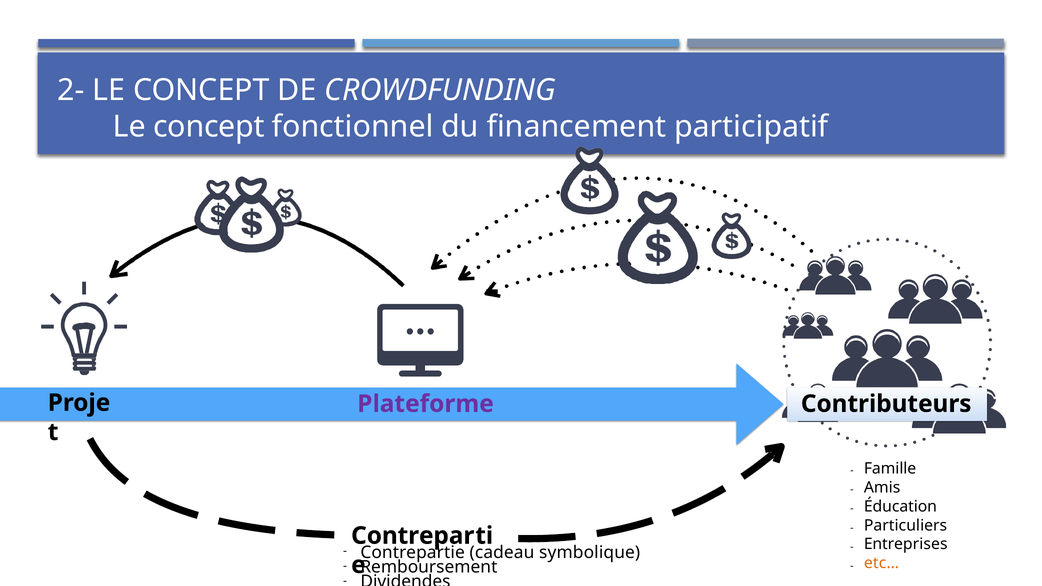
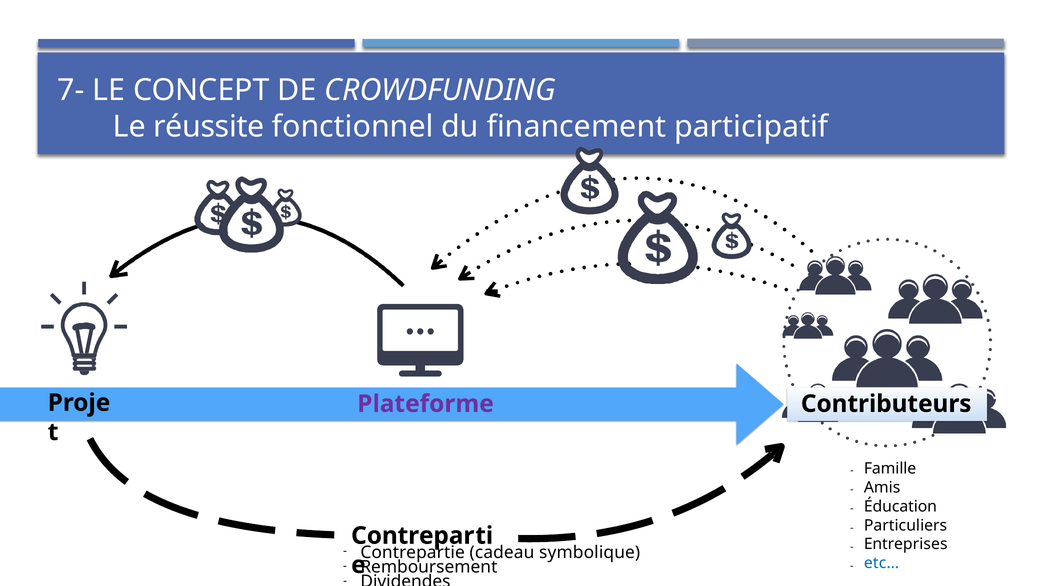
2-: 2- -> 7- (71, 90)
concept: concept -> réussite (209, 127)
etc… colour: orange -> blue (881, 563)
